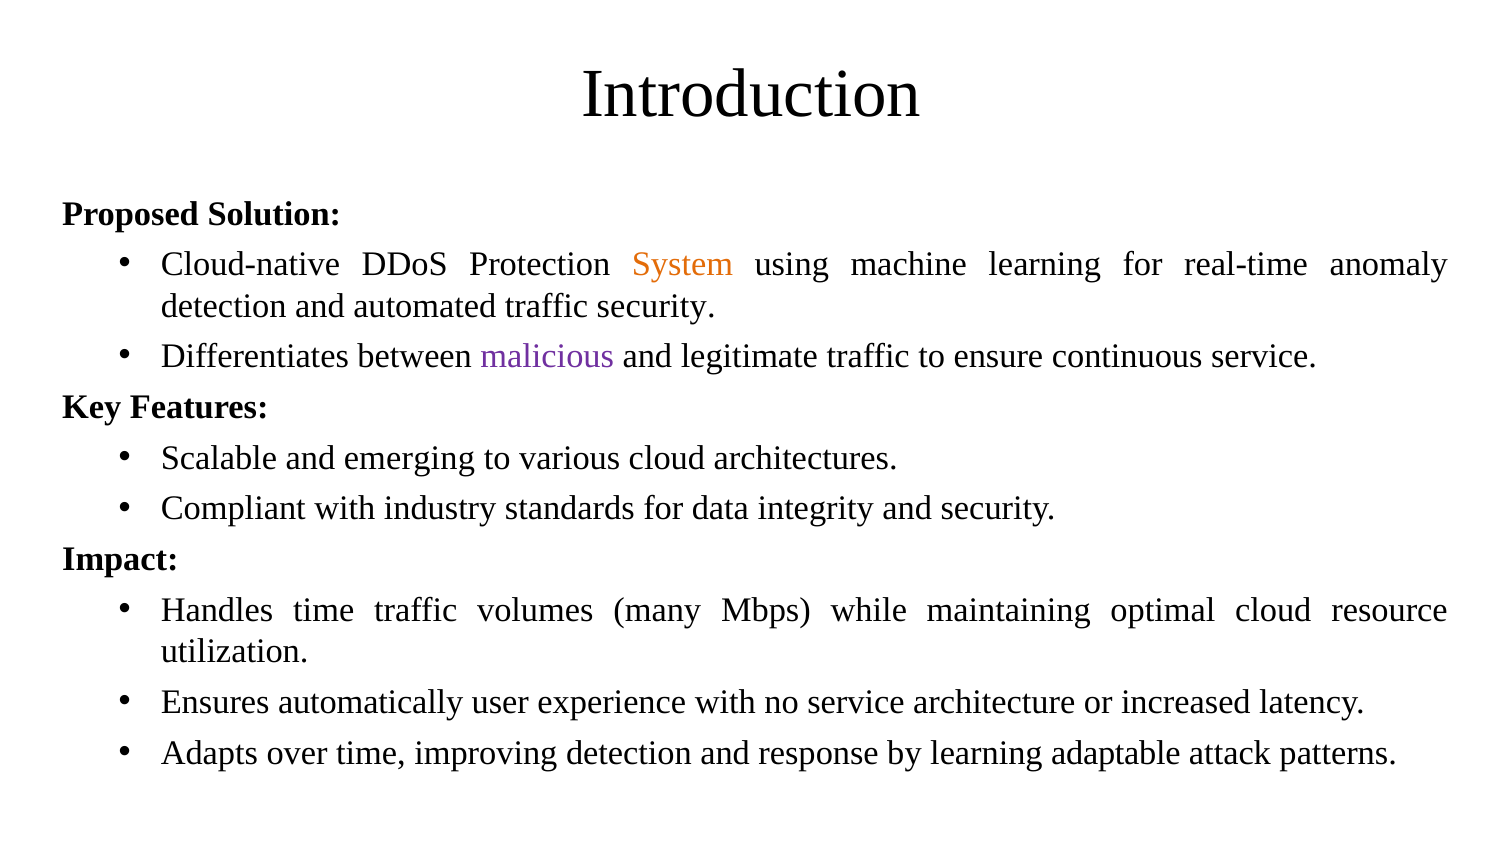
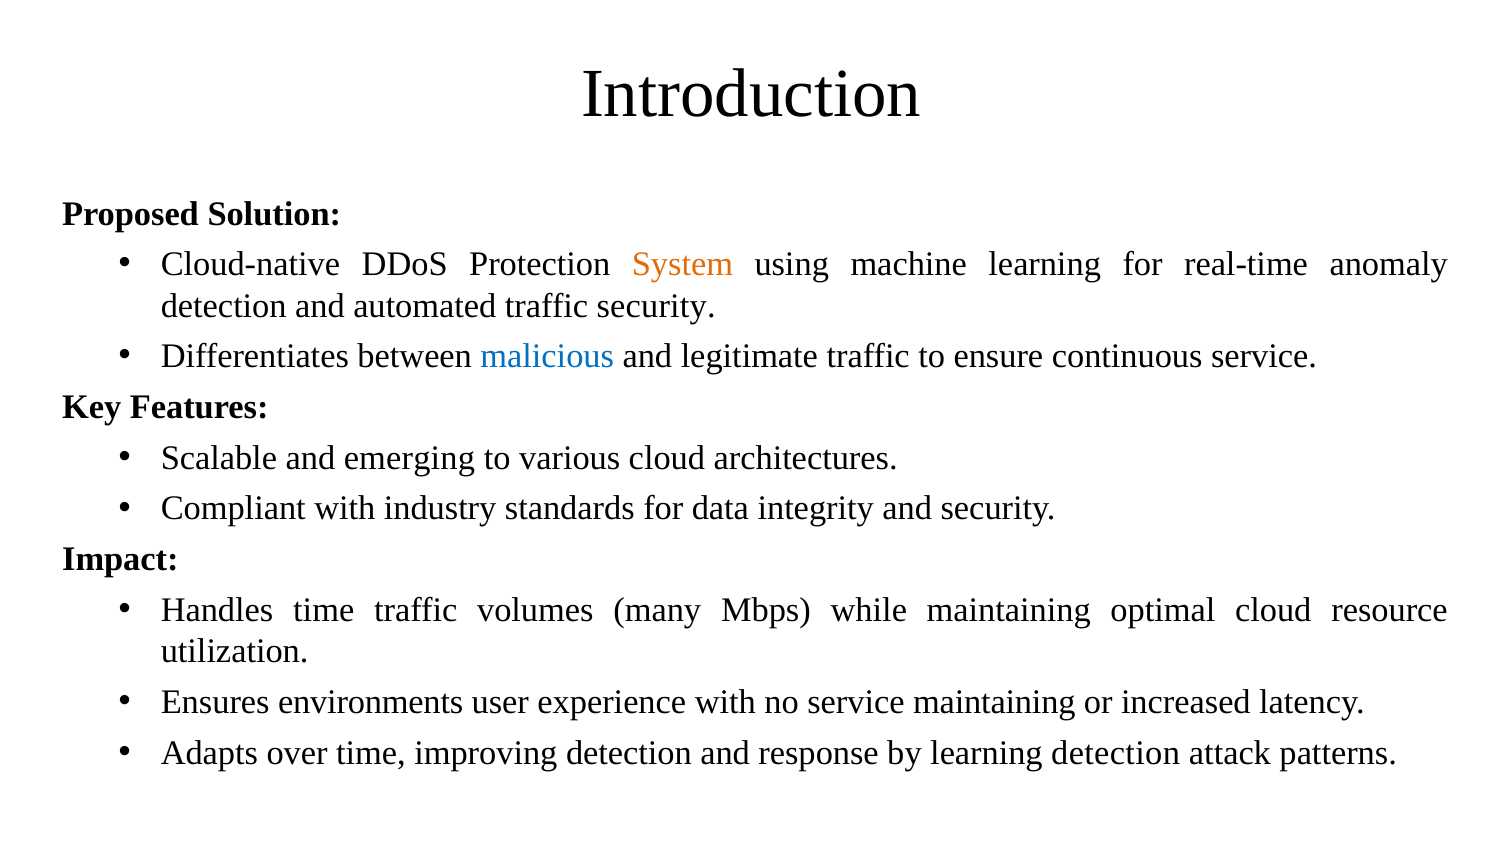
malicious colour: purple -> blue (547, 357)
automatically: automatically -> environments (371, 702)
service architecture: architecture -> maintaining (994, 702)
learning adaptable: adaptable -> detection (1116, 753)
